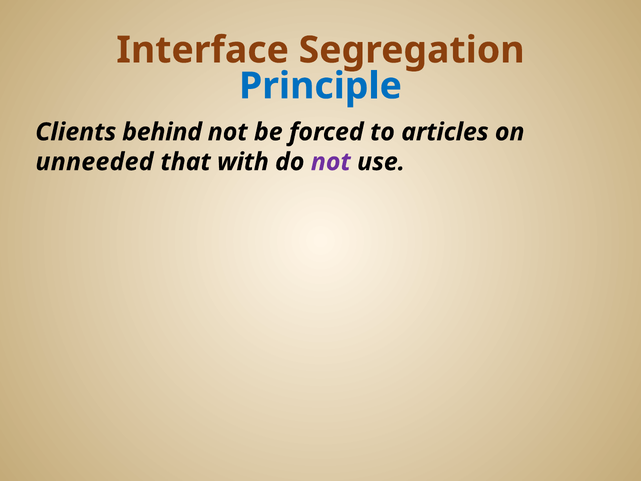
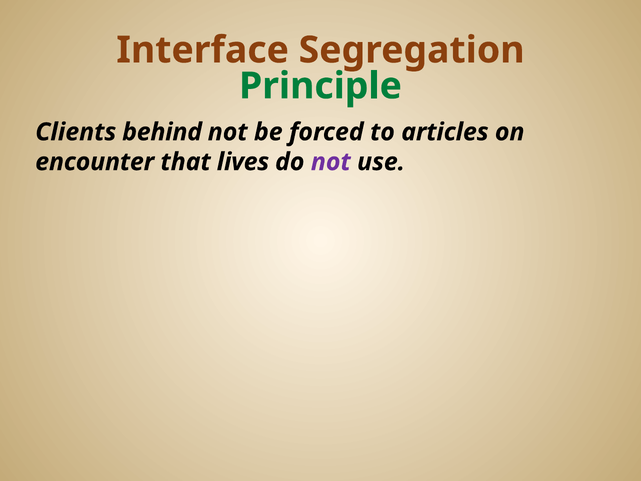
Principle colour: blue -> green (320, 86)
unneeded: unneeded -> encounter (95, 162)
with: with -> lives (243, 162)
